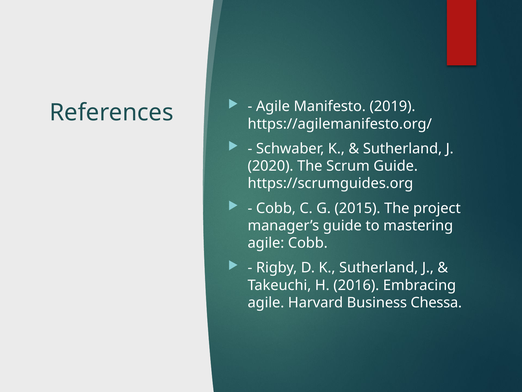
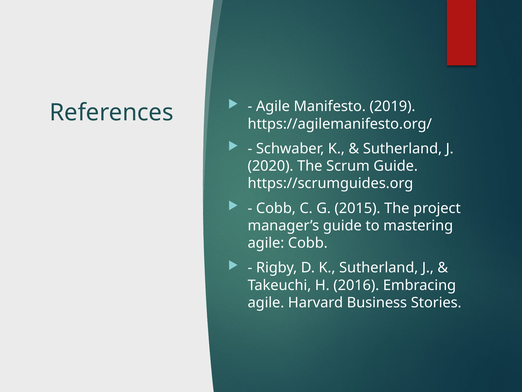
Chessa: Chessa -> Stories (436, 302)
